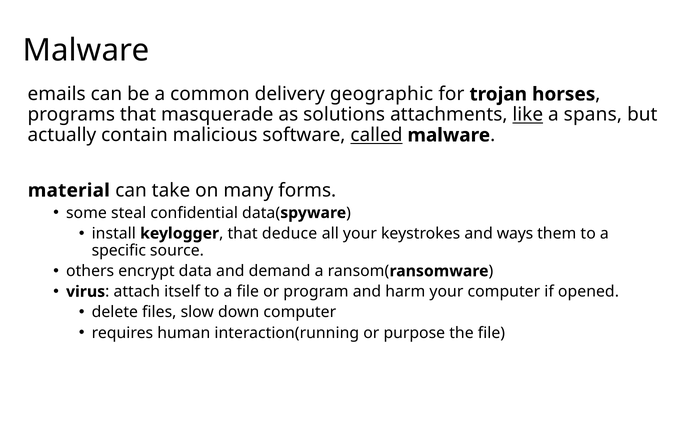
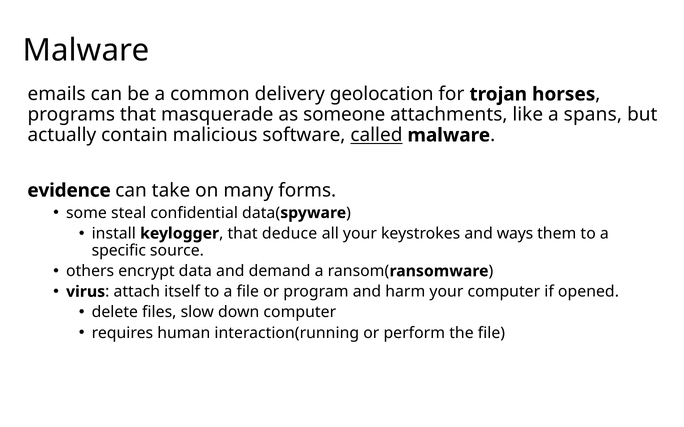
geographic: geographic -> geolocation (382, 94)
solutions: solutions -> someone (344, 115)
like underline: present -> none (528, 115)
material: material -> evidence (69, 191)
purpose: purpose -> perform (414, 333)
